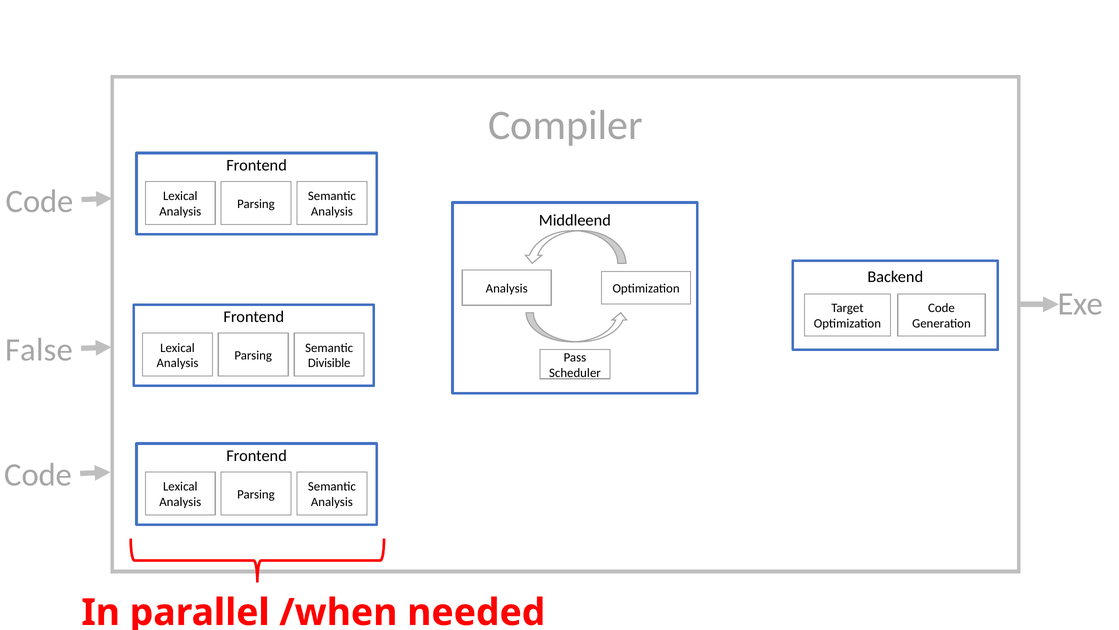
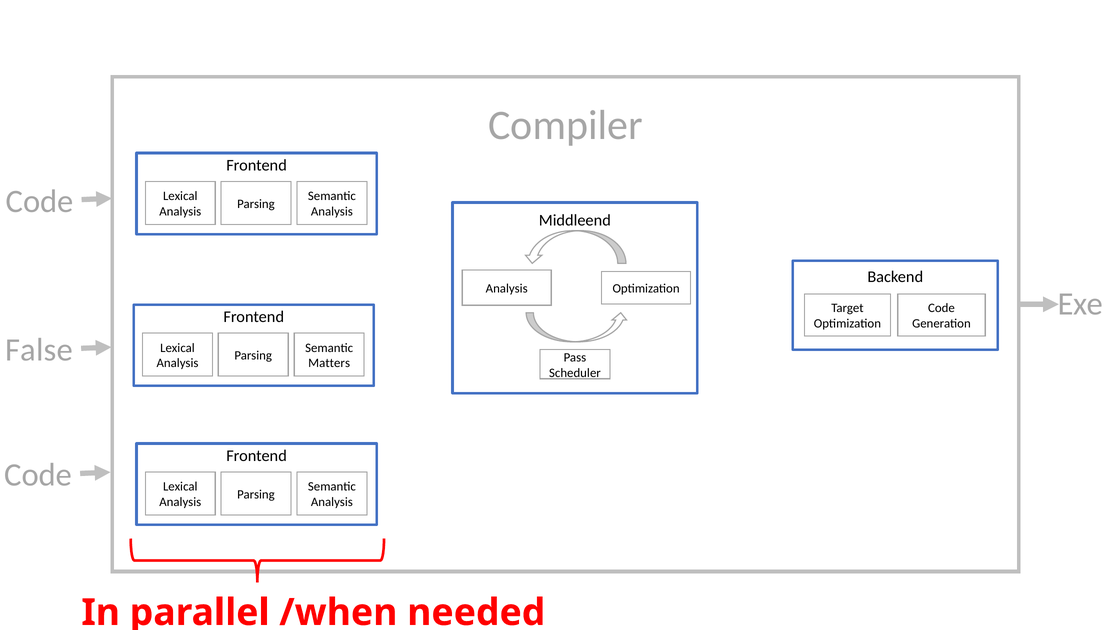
Divisible: Divisible -> Matters (329, 363)
